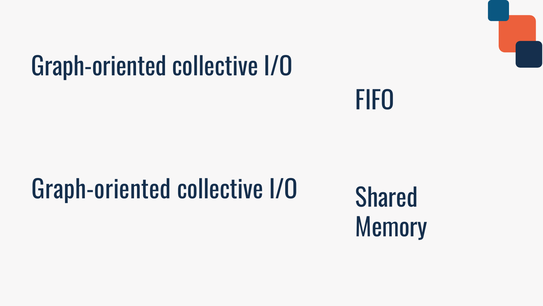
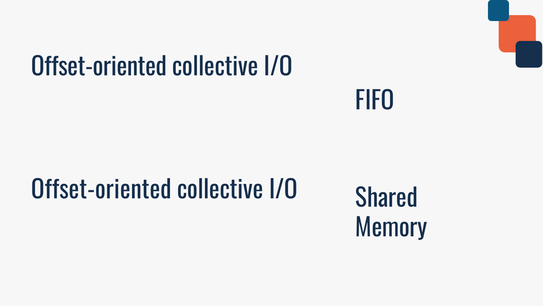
Graph-oriented: Graph-oriented -> Offset-oriented (99, 67)
Graph-oriented: Graph-oriented -> Offset-oriented (101, 190)
